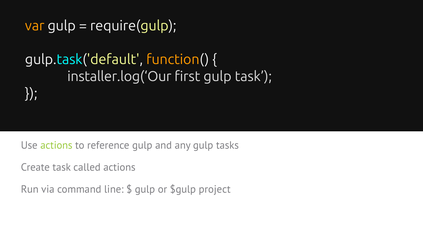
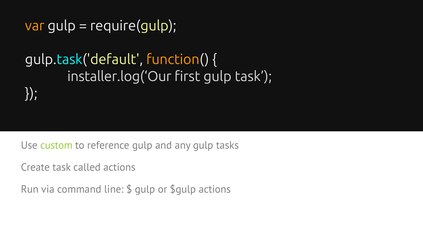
Use actions: actions -> custom (56, 145)
$gulp project: project -> actions (215, 189)
